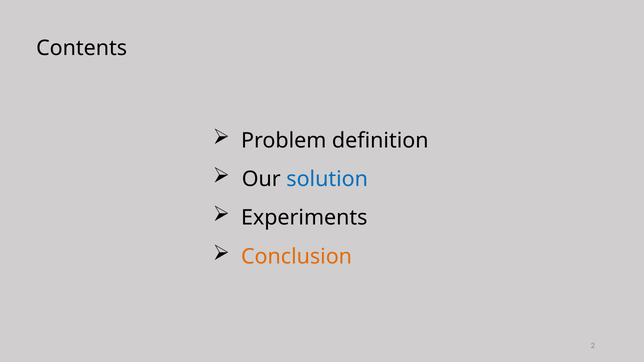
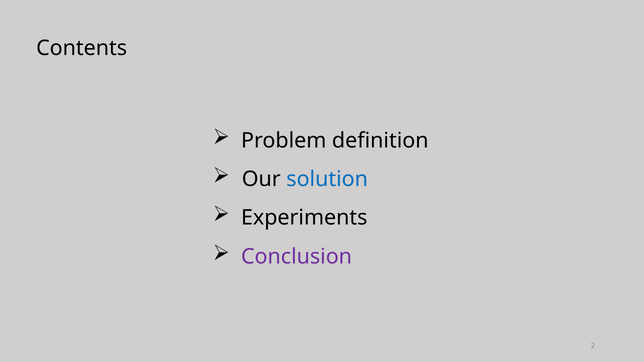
Conclusion colour: orange -> purple (297, 257)
